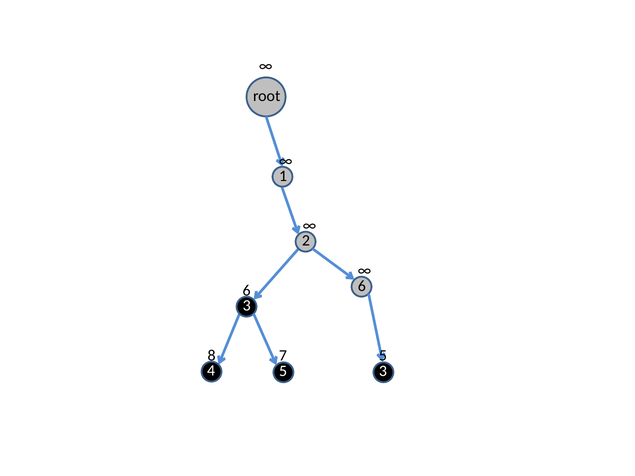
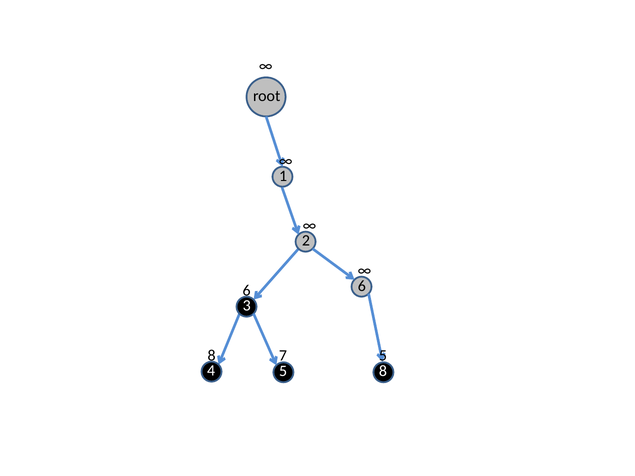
4 3: 3 -> 8 (383, 371)
